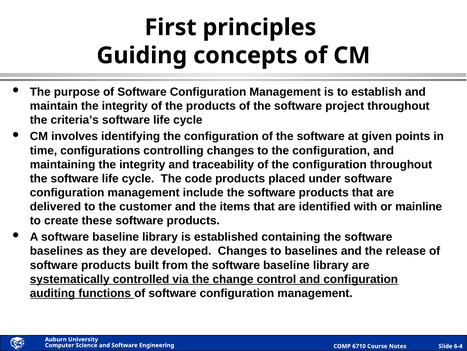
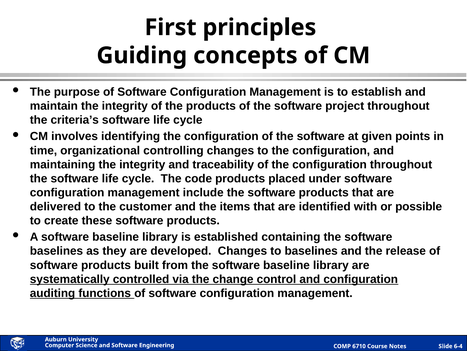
configurations: configurations -> organizational (100, 150)
mainline: mainline -> possible (419, 206)
